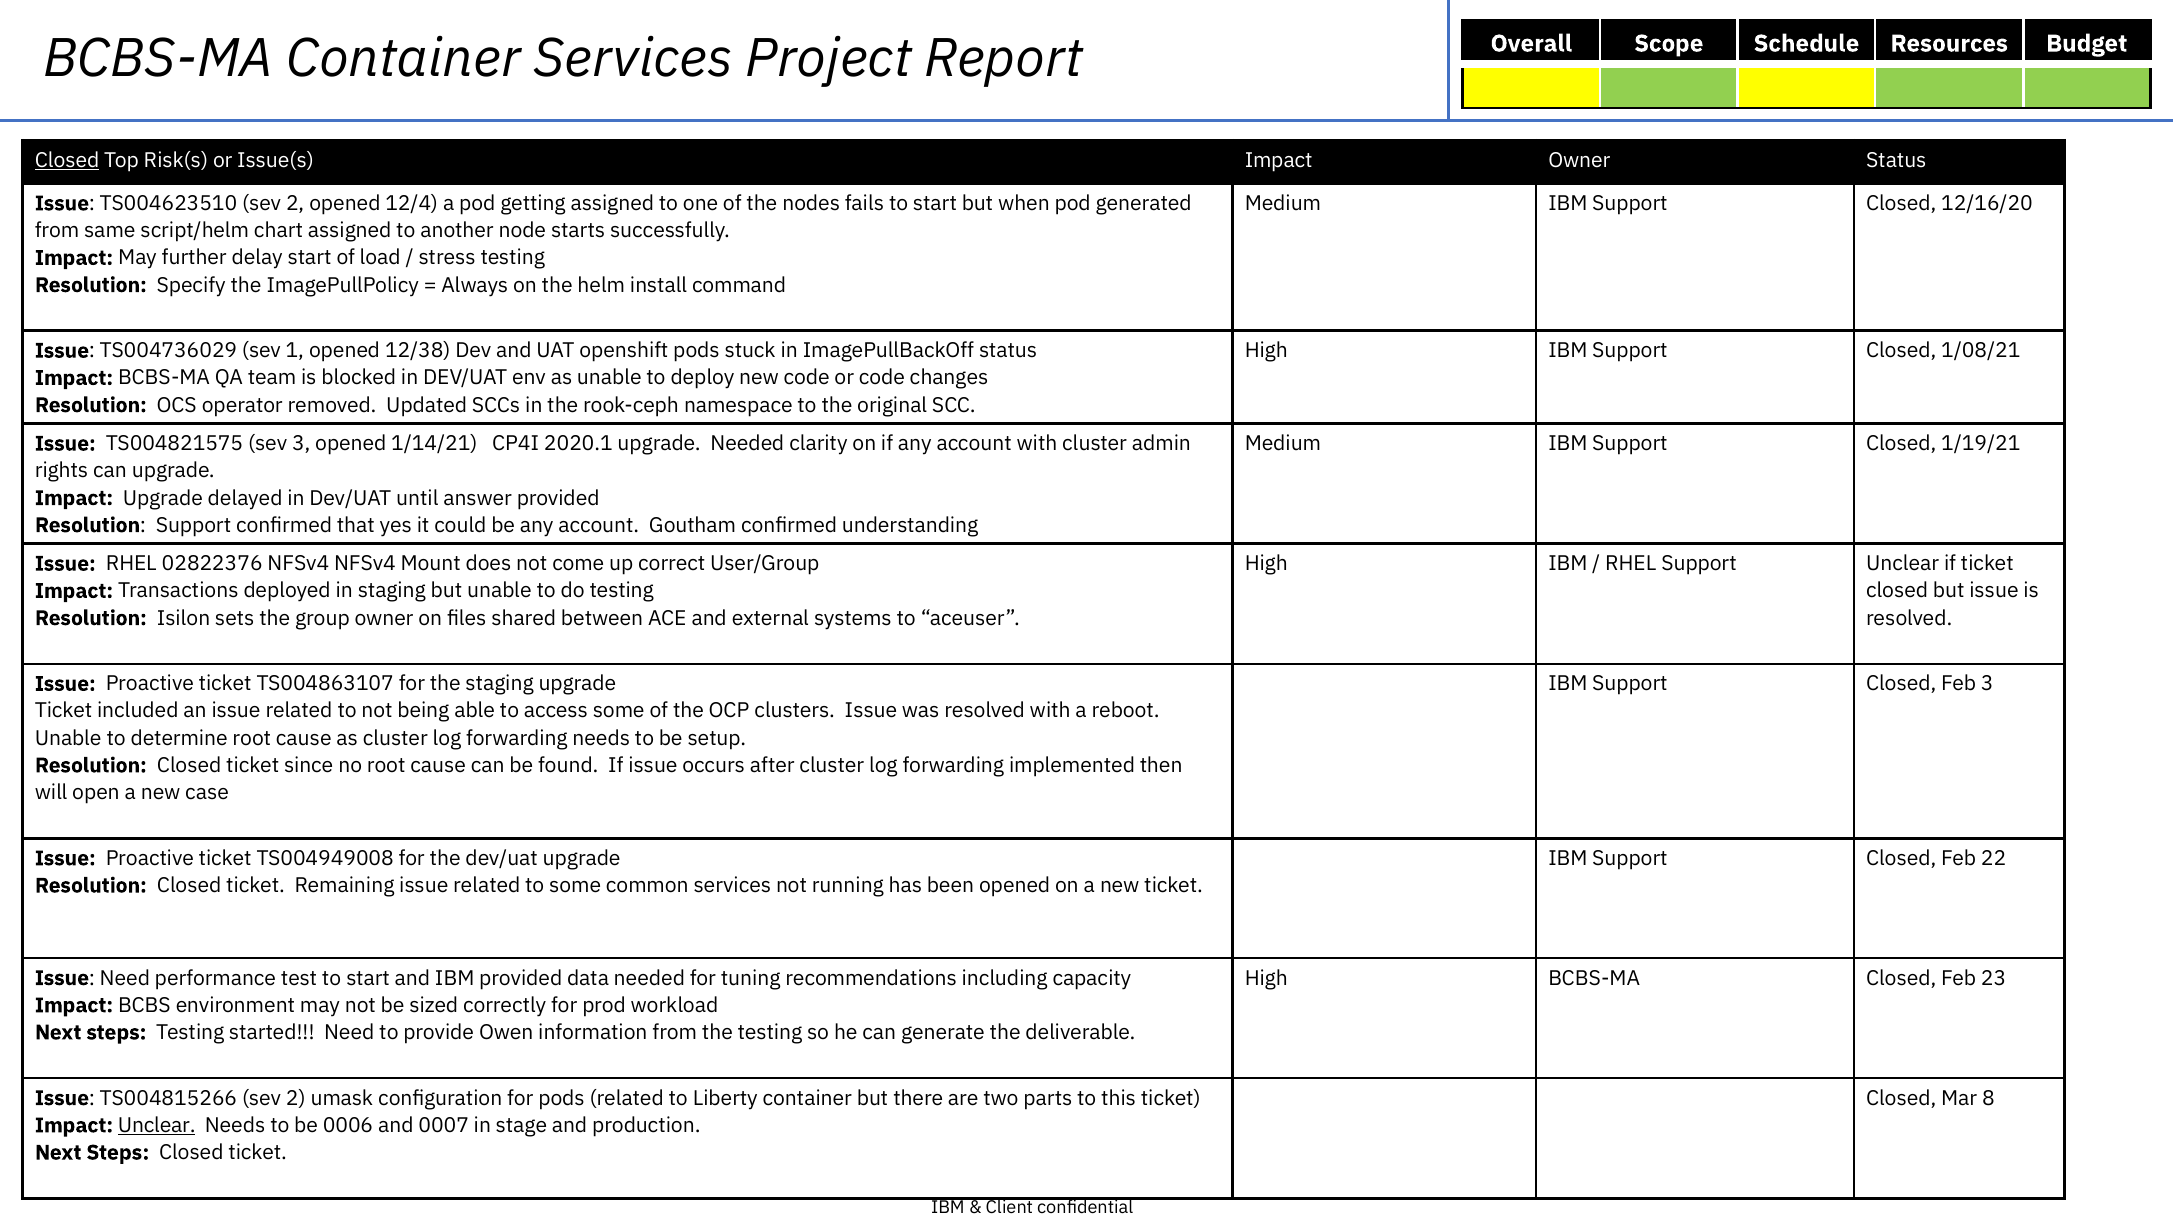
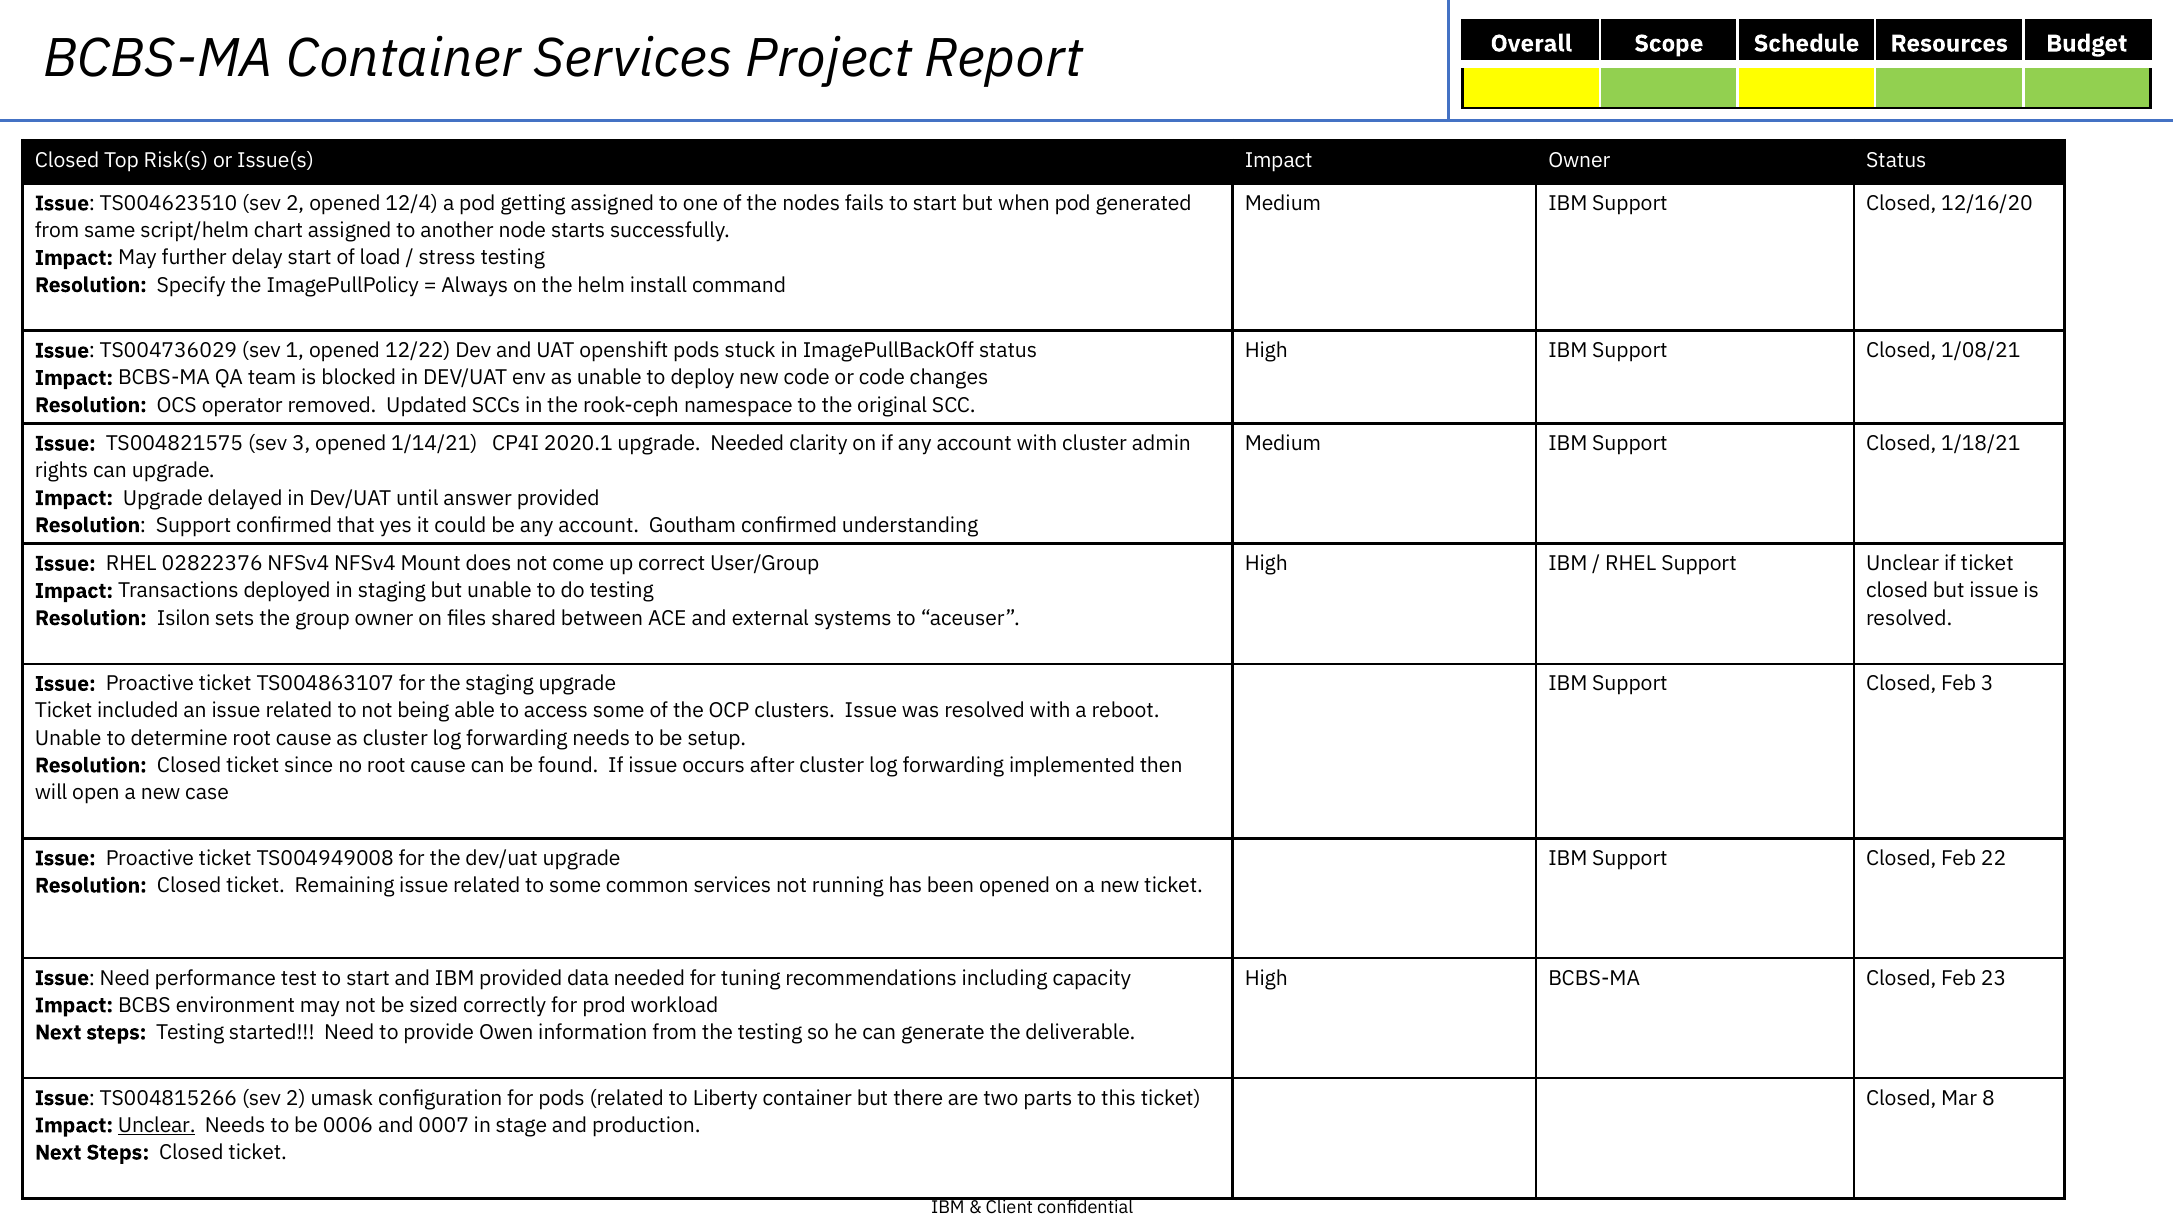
Closed underline: present -> none (67, 160)
12/38: 12/38 -> 12/22 (418, 351)
1/19/21: 1/19/21 -> 1/18/21 (1981, 443)
